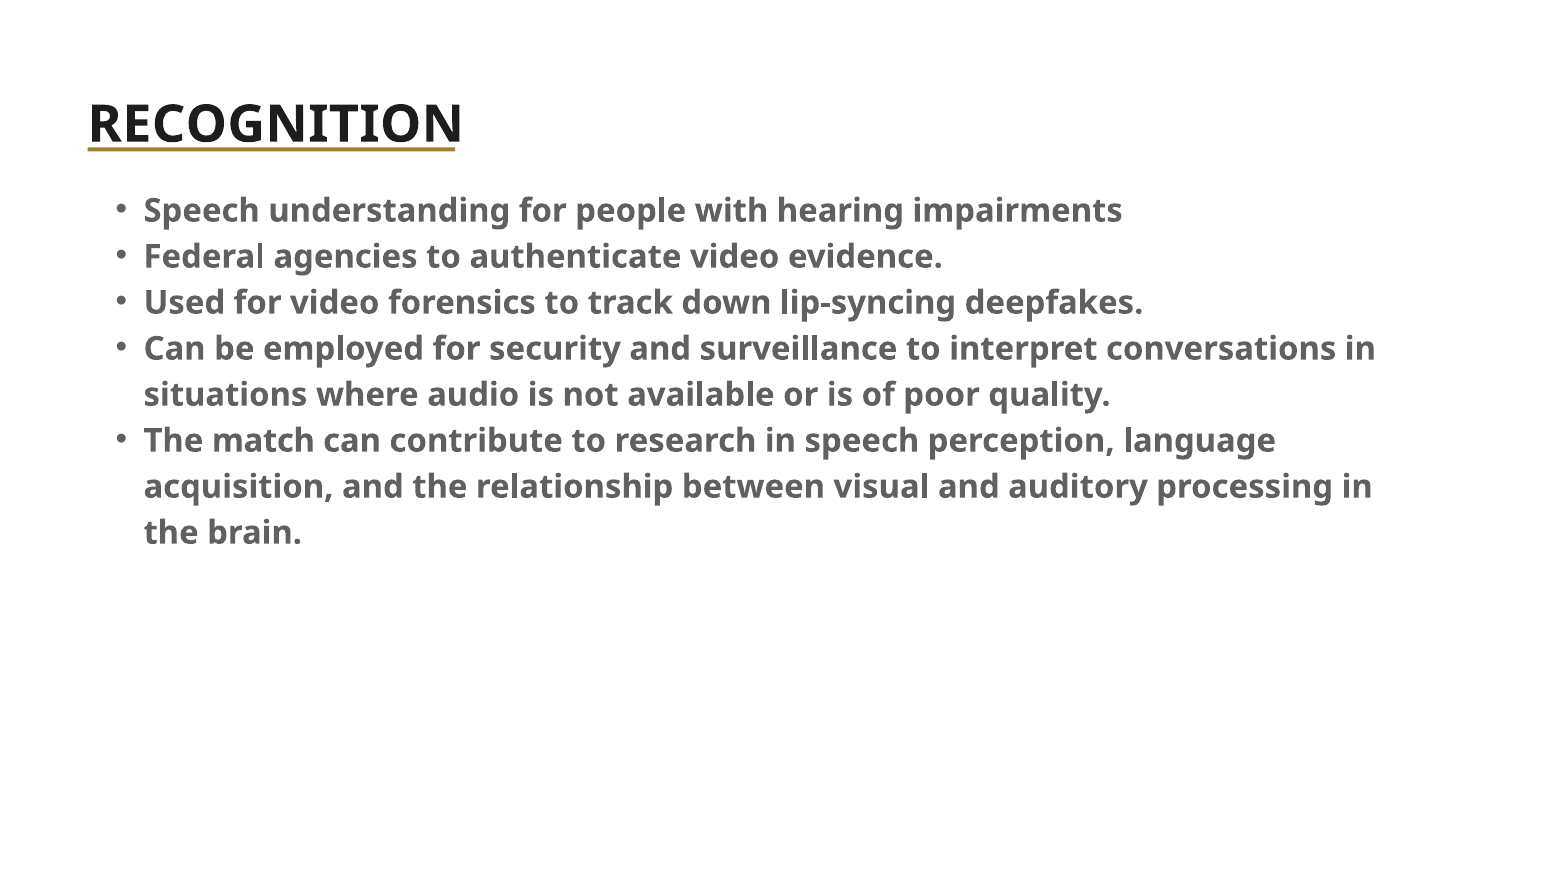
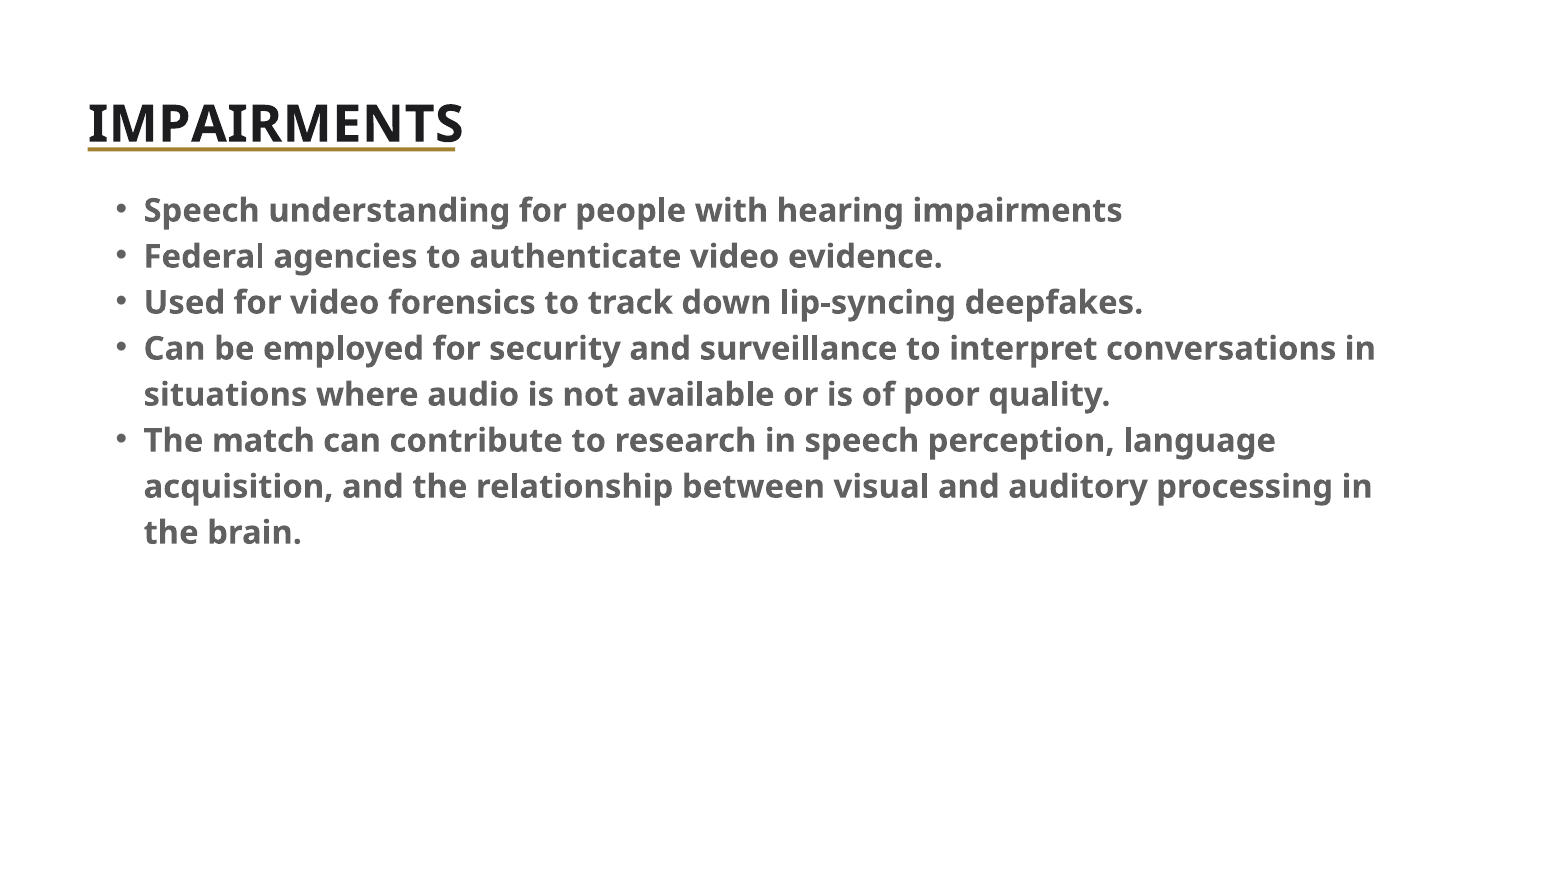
RECOGNITION: RECOGNITION -> IMPAIRMENTS (276, 125)
